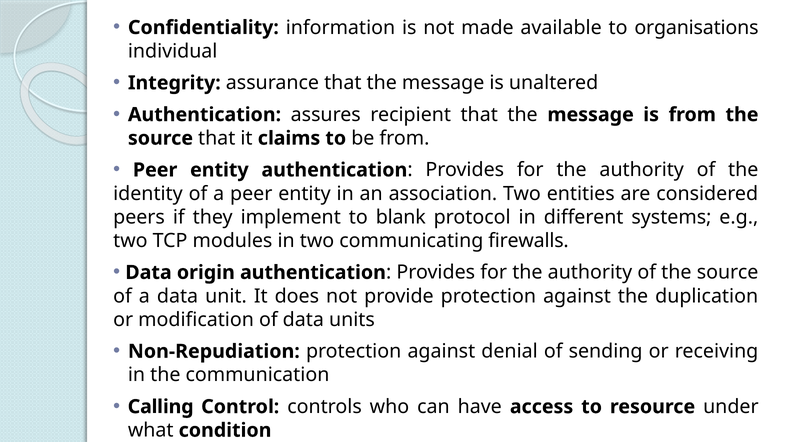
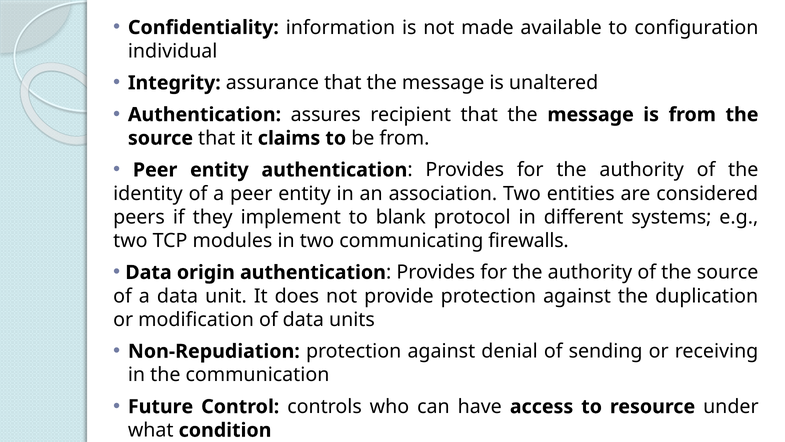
organisations: organisations -> configuration (696, 28)
Calling: Calling -> Future (161, 406)
